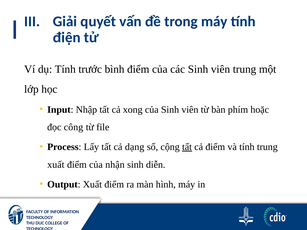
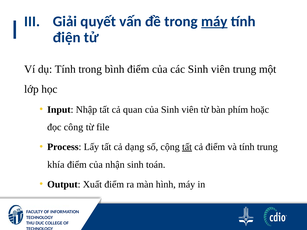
máy underline: none -> present (214, 21)
Tính trước: trước -> trong (90, 69)
xong: xong -> quan (133, 110)
xuất: xuất -> khía (56, 165)
diễn: diễn -> toán (156, 165)
